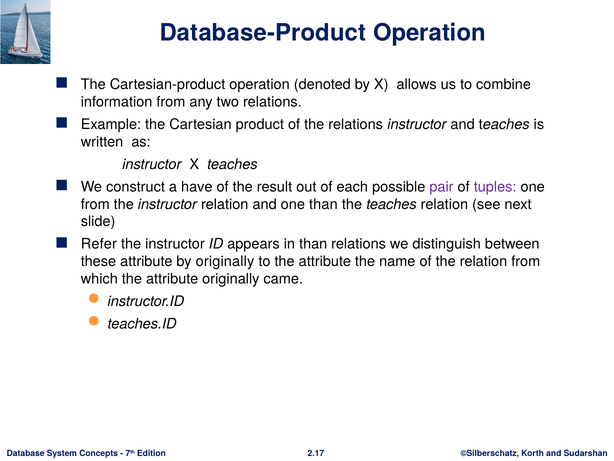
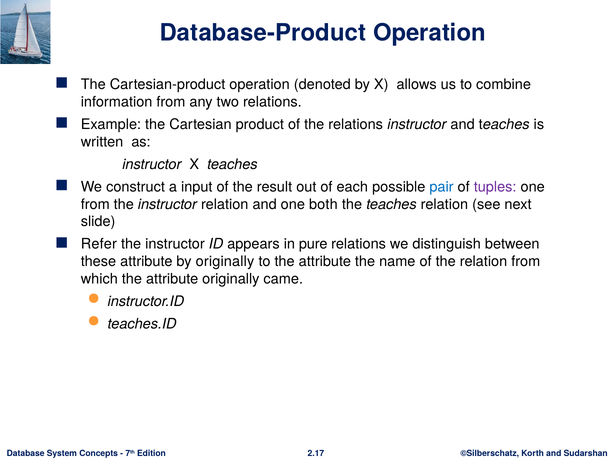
have: have -> input (197, 187)
pair colour: purple -> blue (441, 187)
one than: than -> both (323, 204)
in than: than -> pure (313, 244)
